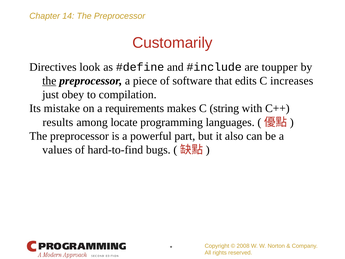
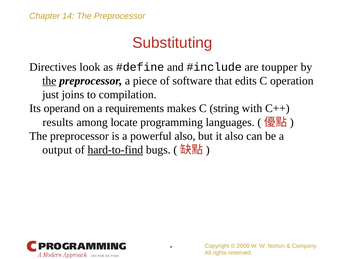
Customarily: Customarily -> Substituting (172, 43)
increases: increases -> operation (292, 81)
obey: obey -> joins (73, 95)
mistake: mistake -> operand (62, 108)
powerful part: part -> also (185, 136)
values: values -> output (57, 150)
hard-to-find underline: none -> present (115, 150)
